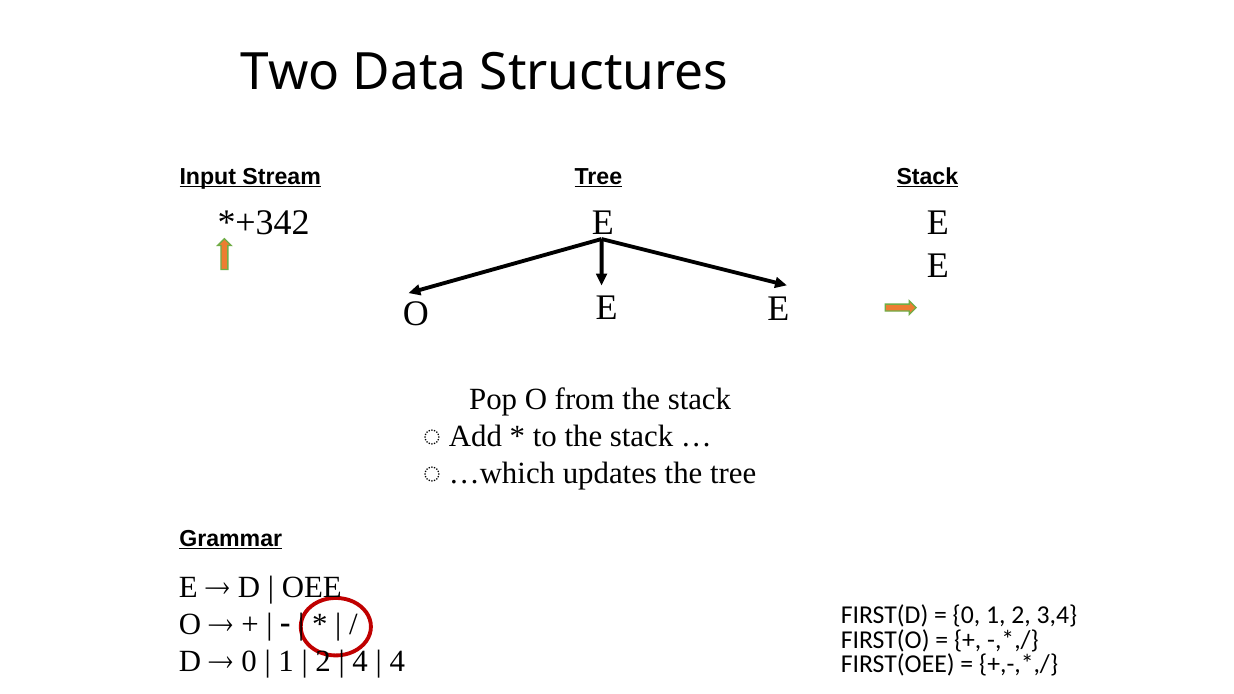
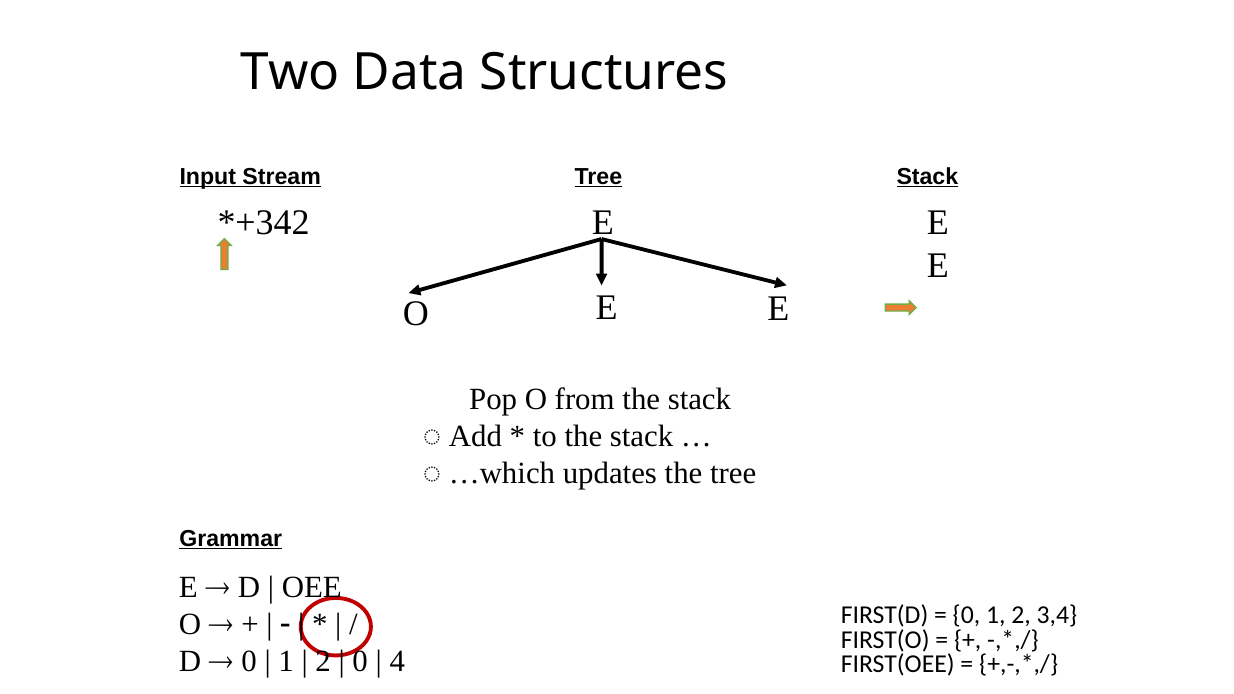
4: 4 -> 0 (360, 662)
